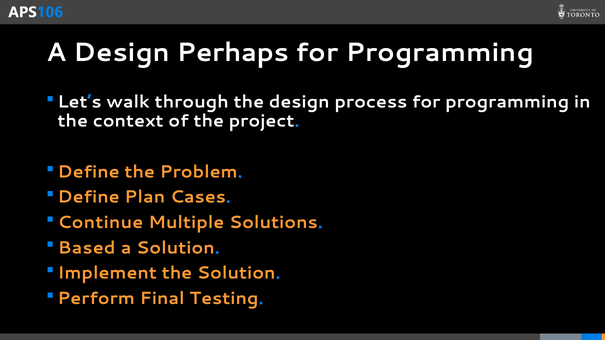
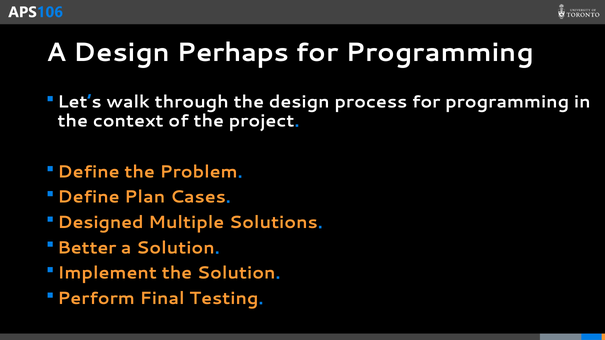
Continue: Continue -> Designed (101, 223)
Based: Based -> Better (87, 248)
